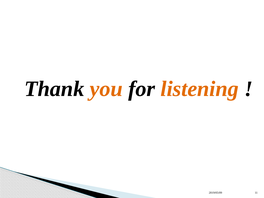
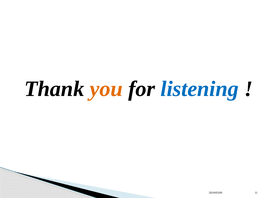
listening colour: orange -> blue (200, 89)
